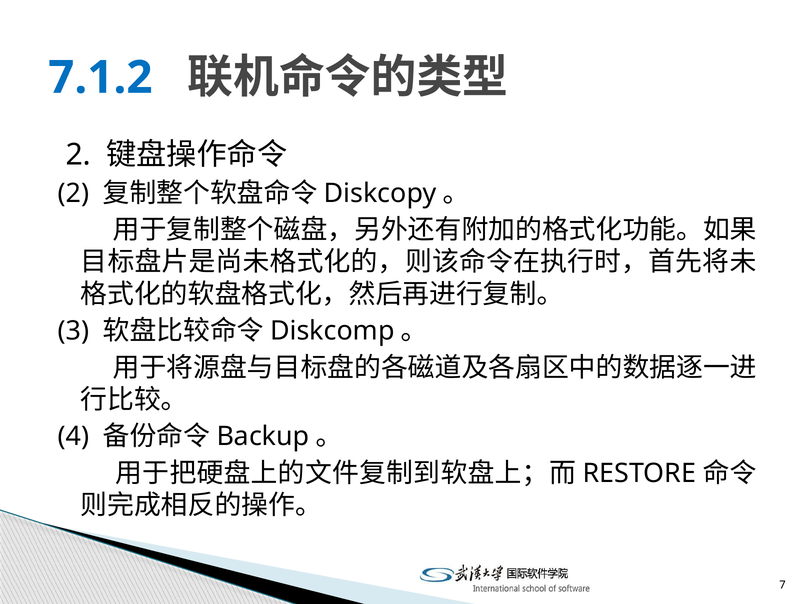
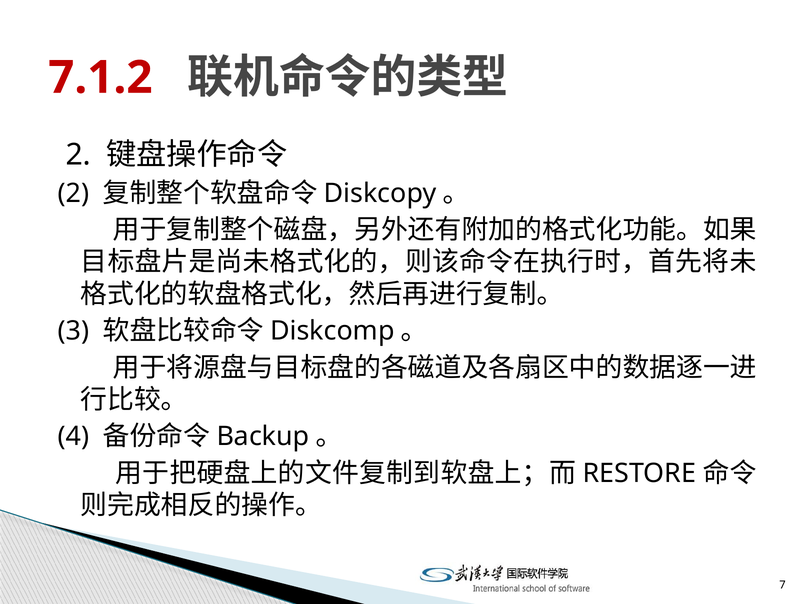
7.1.2 colour: blue -> red (100, 78)
